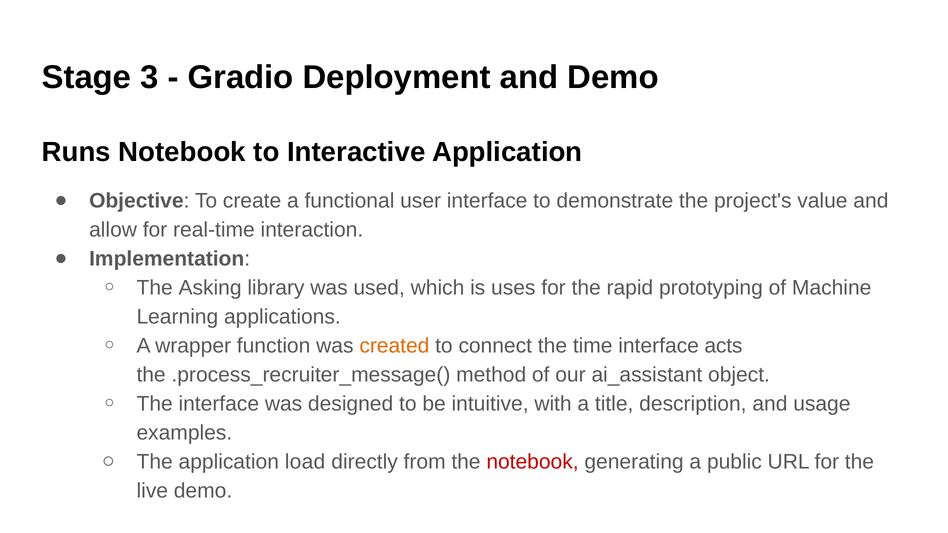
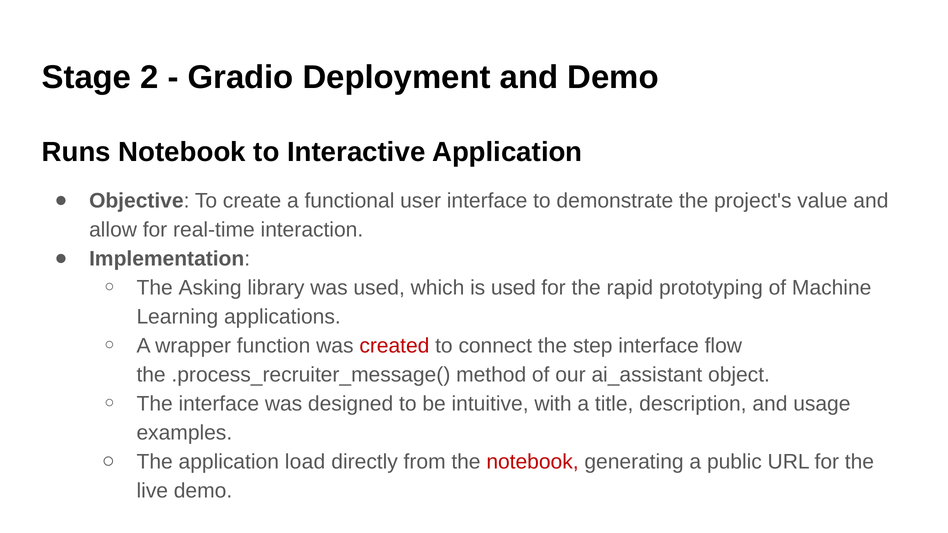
3: 3 -> 2 (149, 78)
is uses: uses -> used (513, 288)
created colour: orange -> red (394, 346)
time: time -> step (593, 346)
acts: acts -> flow (723, 346)
